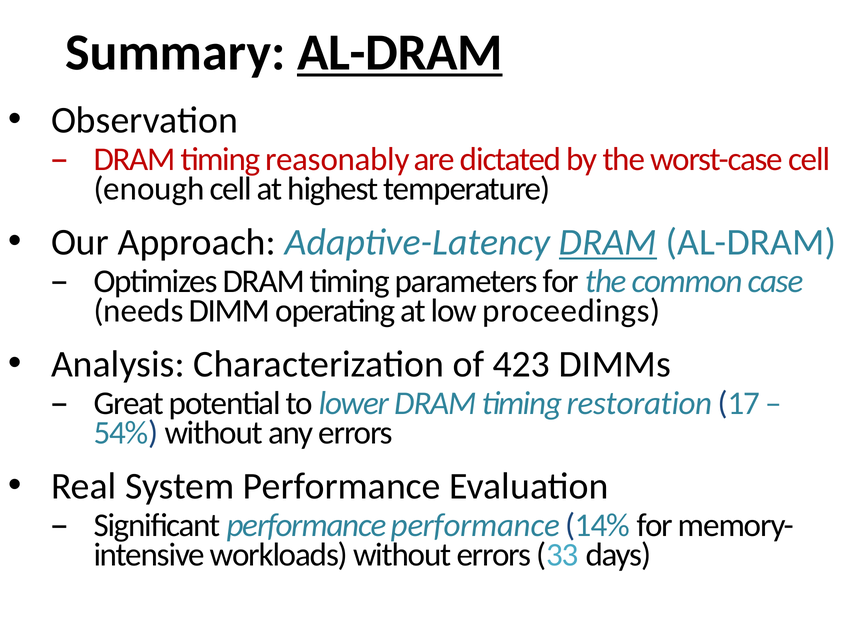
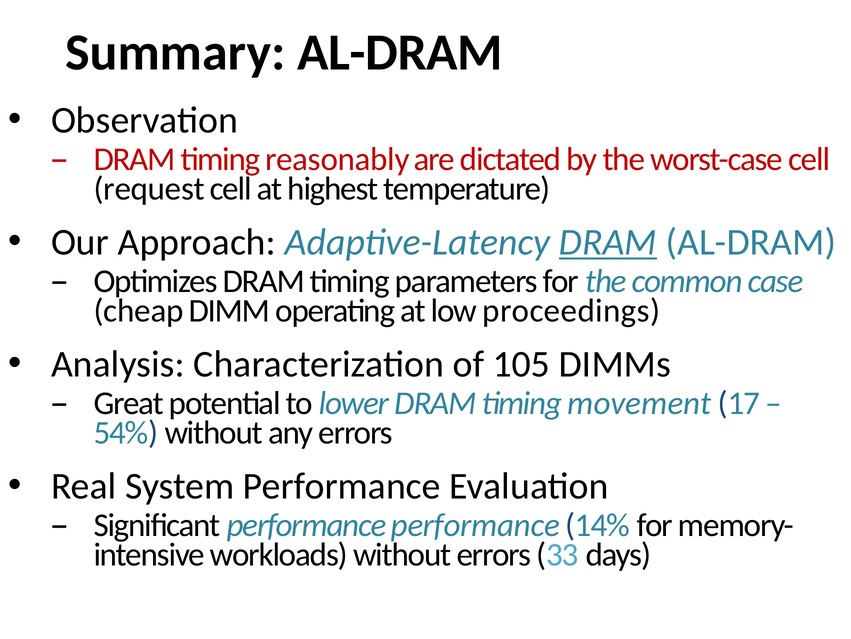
AL-DRAM underline: present -> none (400, 52)
enough: enough -> request (149, 189)
needs: needs -> cheap (139, 311)
423: 423 -> 105 (521, 364)
restoration: restoration -> movement (639, 403)
